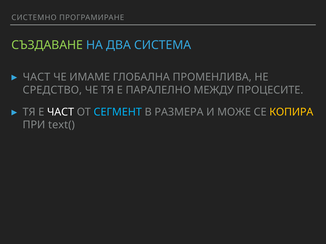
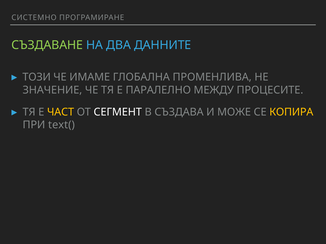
СИСТЕМА: СИСТЕМА -> ДАННИТЕ (163, 45)
ЧАСТ: ЧАСТ -> ТОЗИ (37, 77)
СРЕДСТВО: СРЕДСТВО -> ЗНАЧЕНИЕ (52, 90)
ЧАСТ colour: white -> yellow (61, 112)
СЕГМЕНТ colour: light blue -> white (118, 112)
РАЗМЕРА: РАЗМЕРА -> СЪЗДАВА (179, 112)
